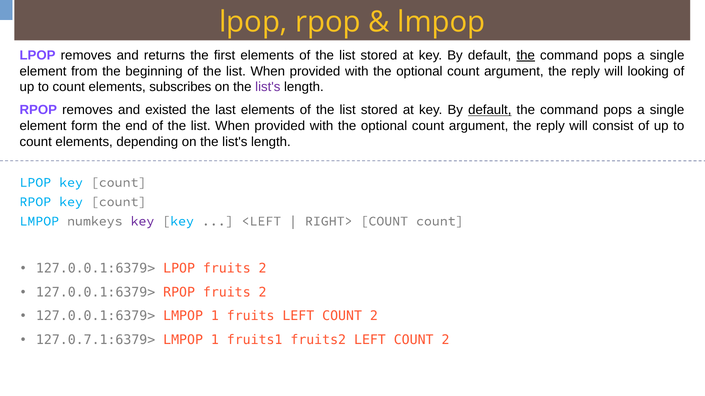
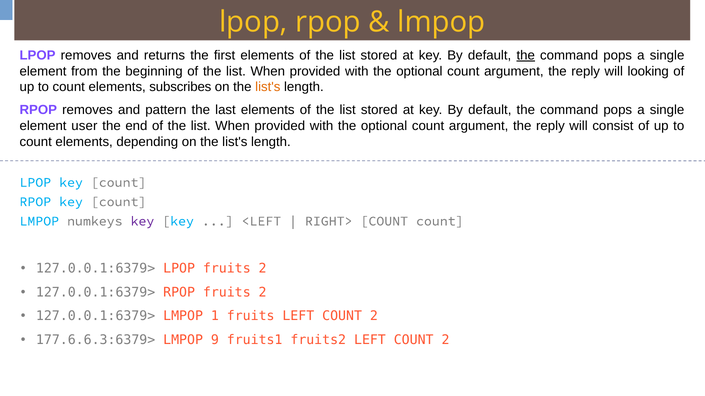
list's colour: purple -> orange (268, 87)
existed: existed -> pattern (166, 110)
default underline: present -> none (490, 110)
form: form -> user (84, 126)
127.0.7.1:6379>: 127.0.7.1:6379> -> 177.6.6.3:6379> (96, 340)
1: 1 -> 9 (215, 340)
